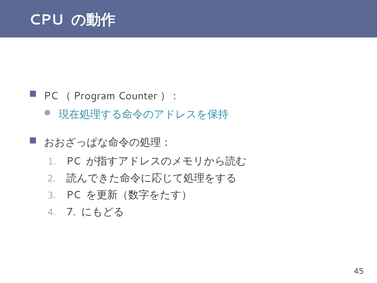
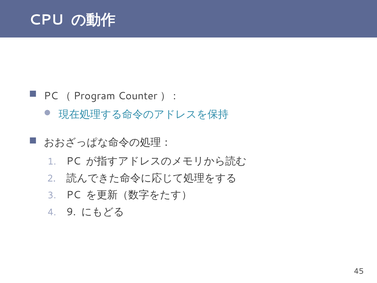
7: 7 -> 9 (71, 212)
